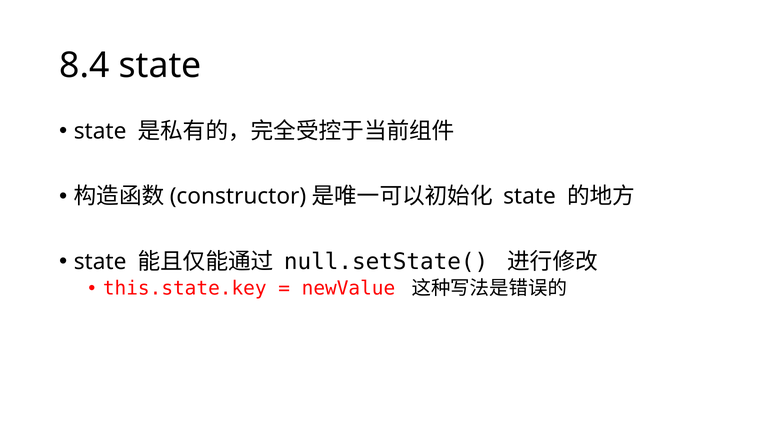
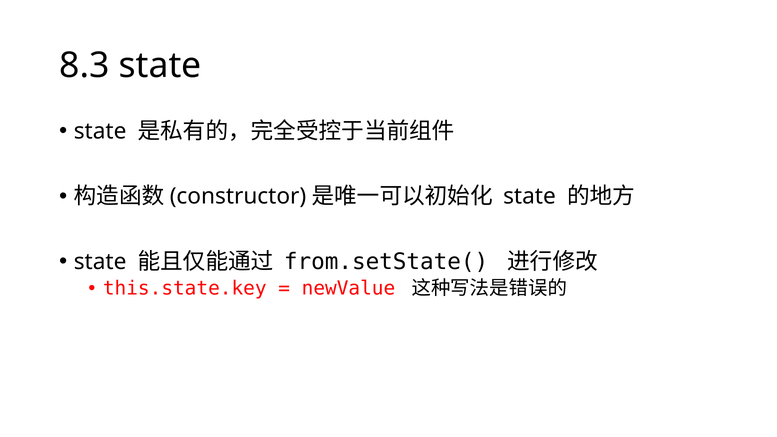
8.4: 8.4 -> 8.3 (84, 65)
null.setState(: null.setState( -> from.setState( (386, 262)
